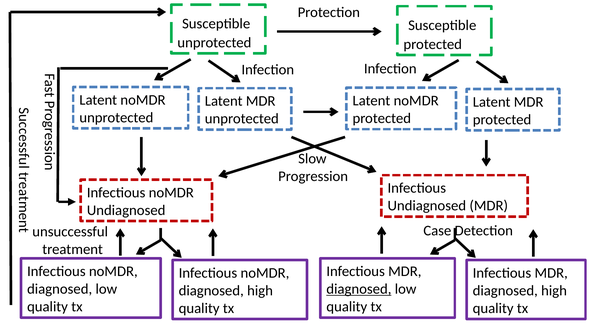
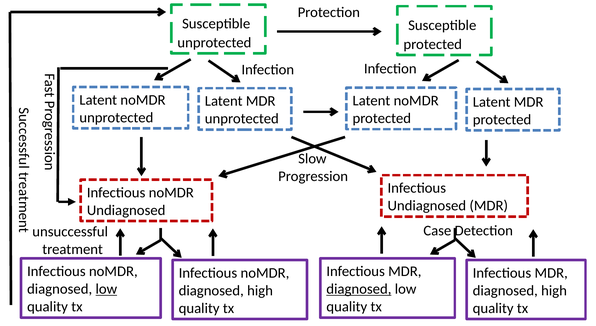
low underline: none -> present (106, 289)
